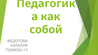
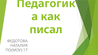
собой: собой -> писал (46, 30)
